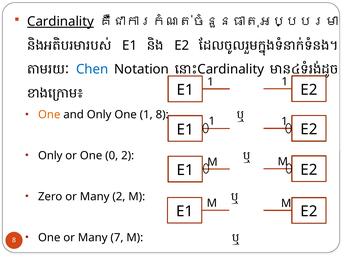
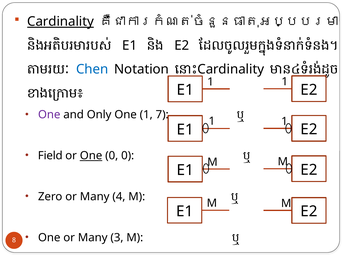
One colour: orange -> purple (49, 115)
1 8: 8 -> 7 (162, 115)
Only: Only -> Field (50, 156)
One underline: none -> present (91, 156)
0 2: 2 -> 0 (128, 156)
Many 2: 2 -> 4 (119, 197)
7: 7 -> 3 (117, 238)
